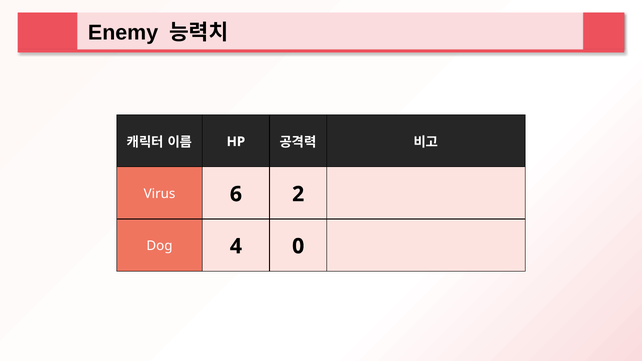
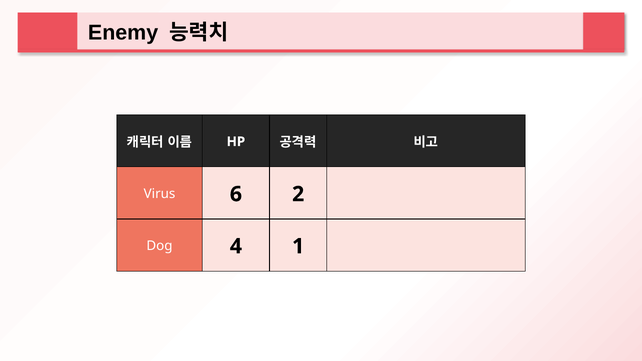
0: 0 -> 1 (298, 246)
